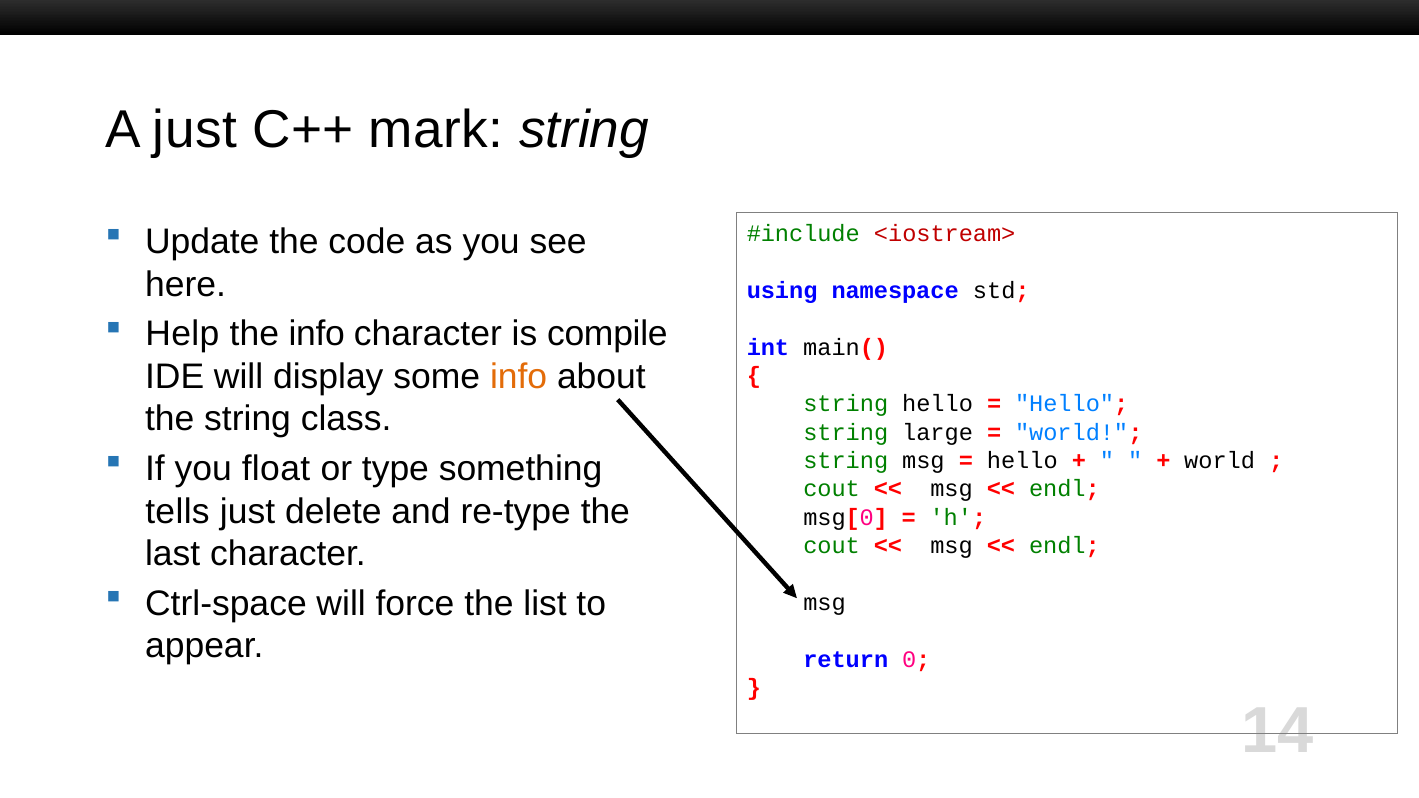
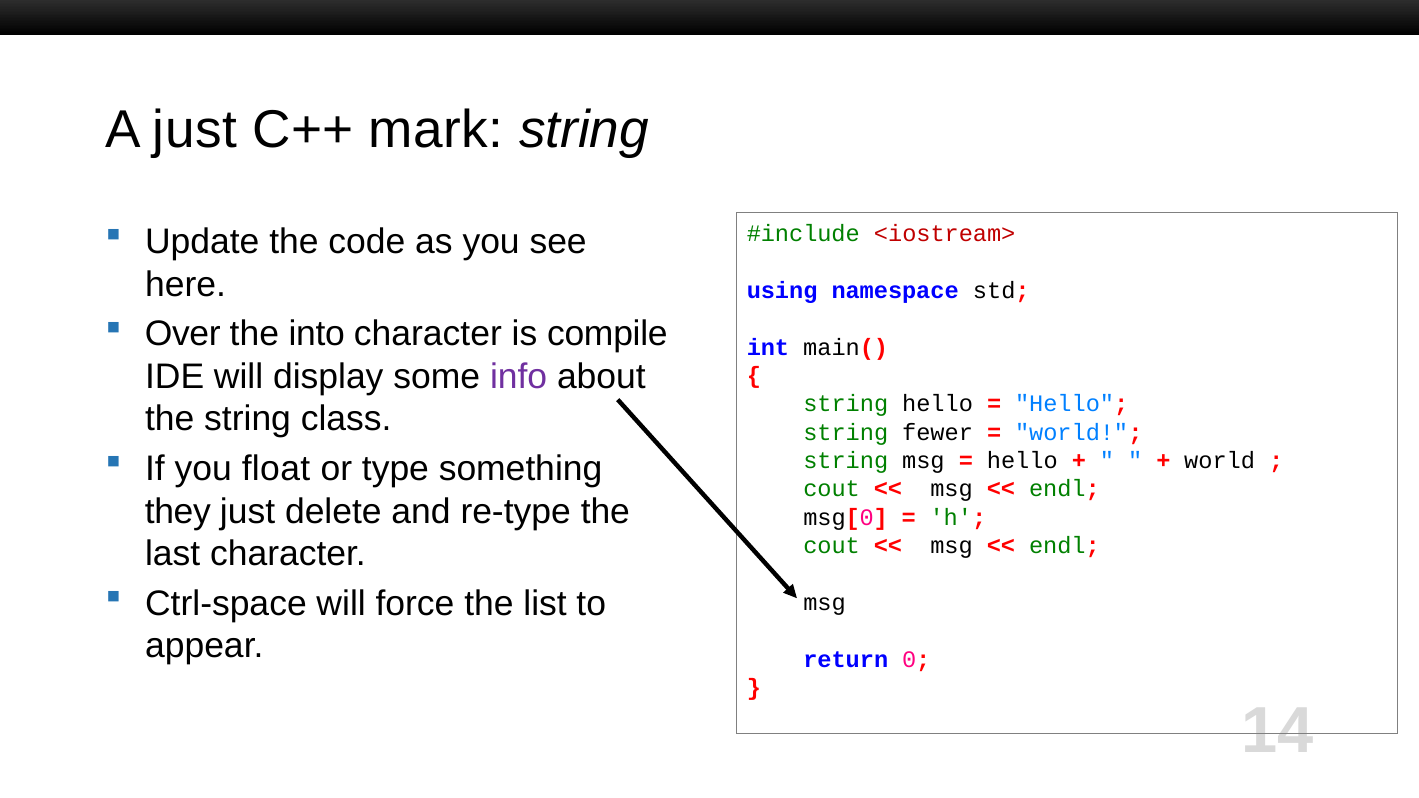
Help: Help -> Over (183, 334)
the info: info -> into (317, 334)
info colour: orange -> purple (519, 377)
large: large -> fewer (938, 432)
tells: tells -> they (178, 512)
